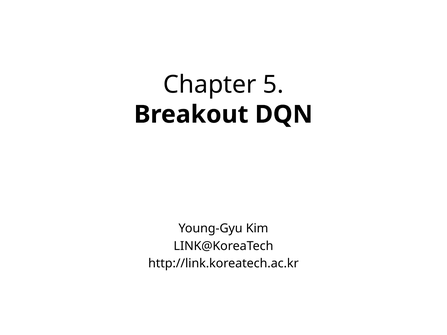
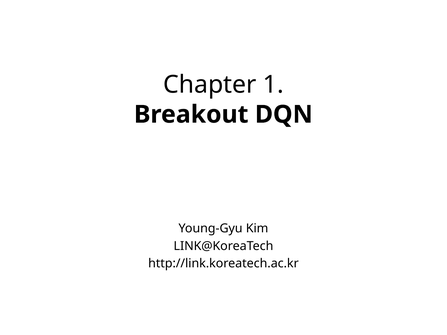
5: 5 -> 1 (273, 85)
